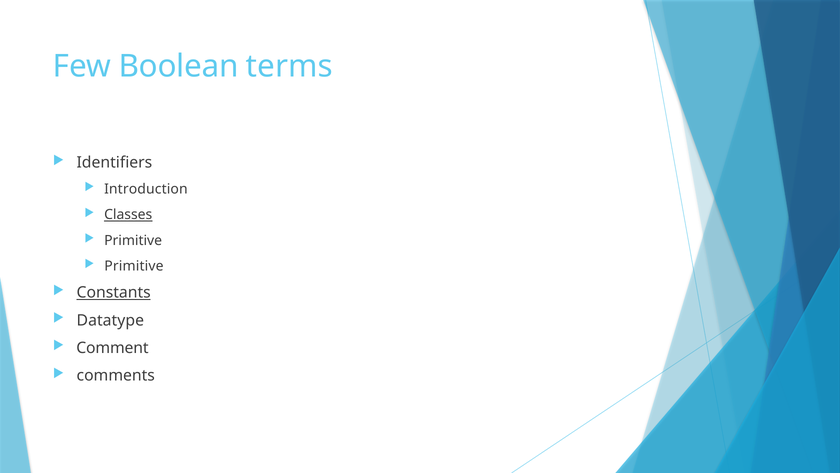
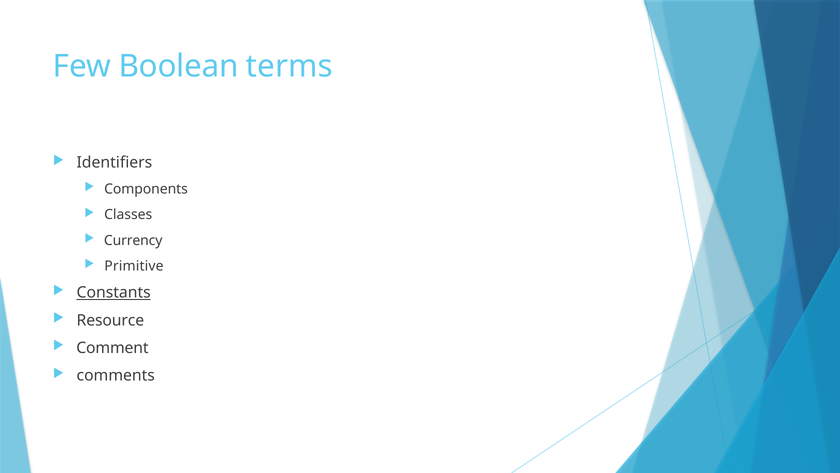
Introduction: Introduction -> Components (146, 189)
Classes underline: present -> none (128, 215)
Primitive: Primitive -> Currency (133, 240)
Datatype: Datatype -> Resource (110, 320)
